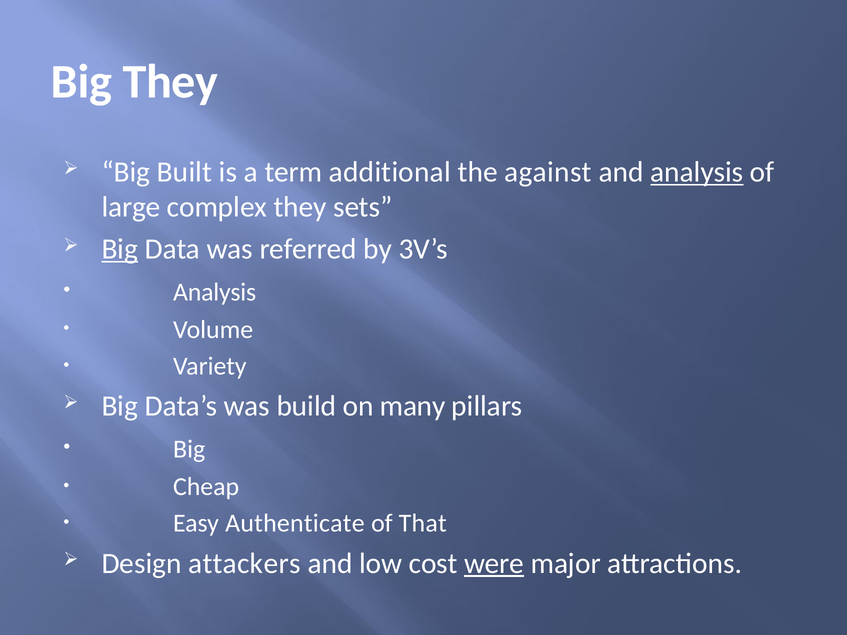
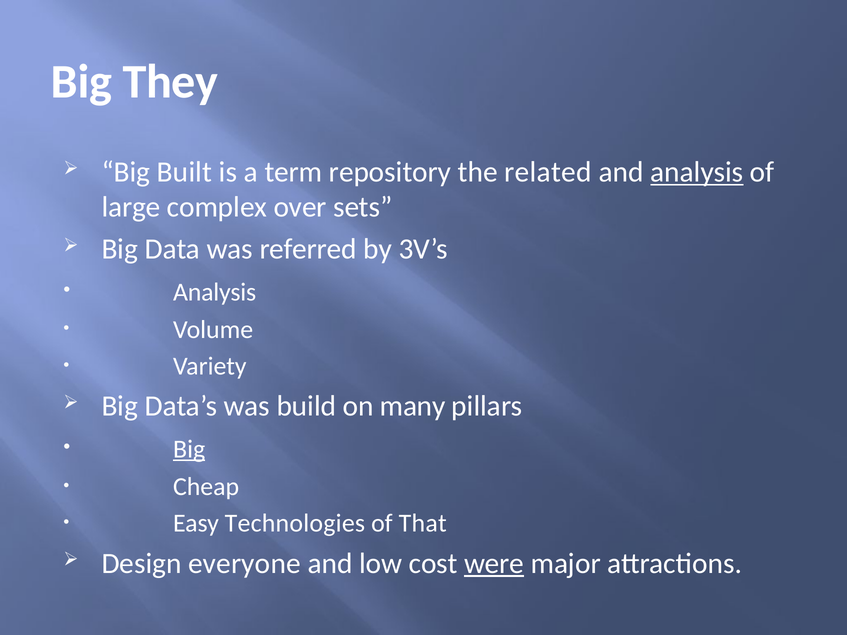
additional: additional -> repository (390, 172)
against: against -> related (548, 172)
complex they: they -> over (300, 207)
Big underline: present -> none (120, 249)
Big underline: none -> present (189, 449)
Authenticate: Authenticate -> Technologies (295, 524)
attackers: attackers -> everyone (244, 564)
